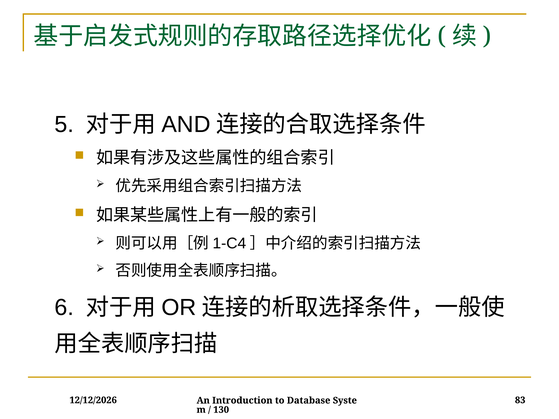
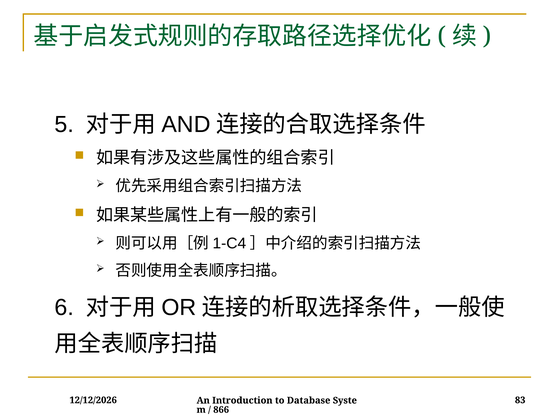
130: 130 -> 866 (221, 410)
